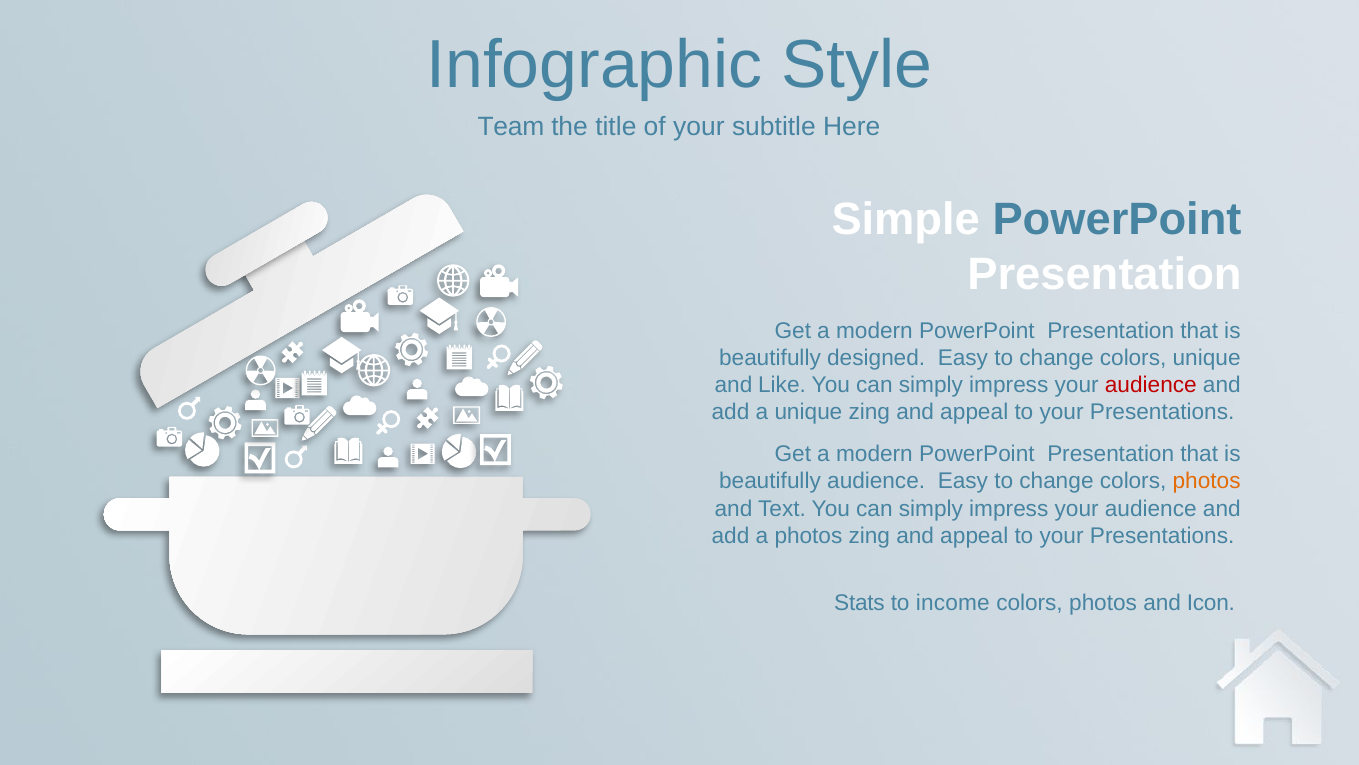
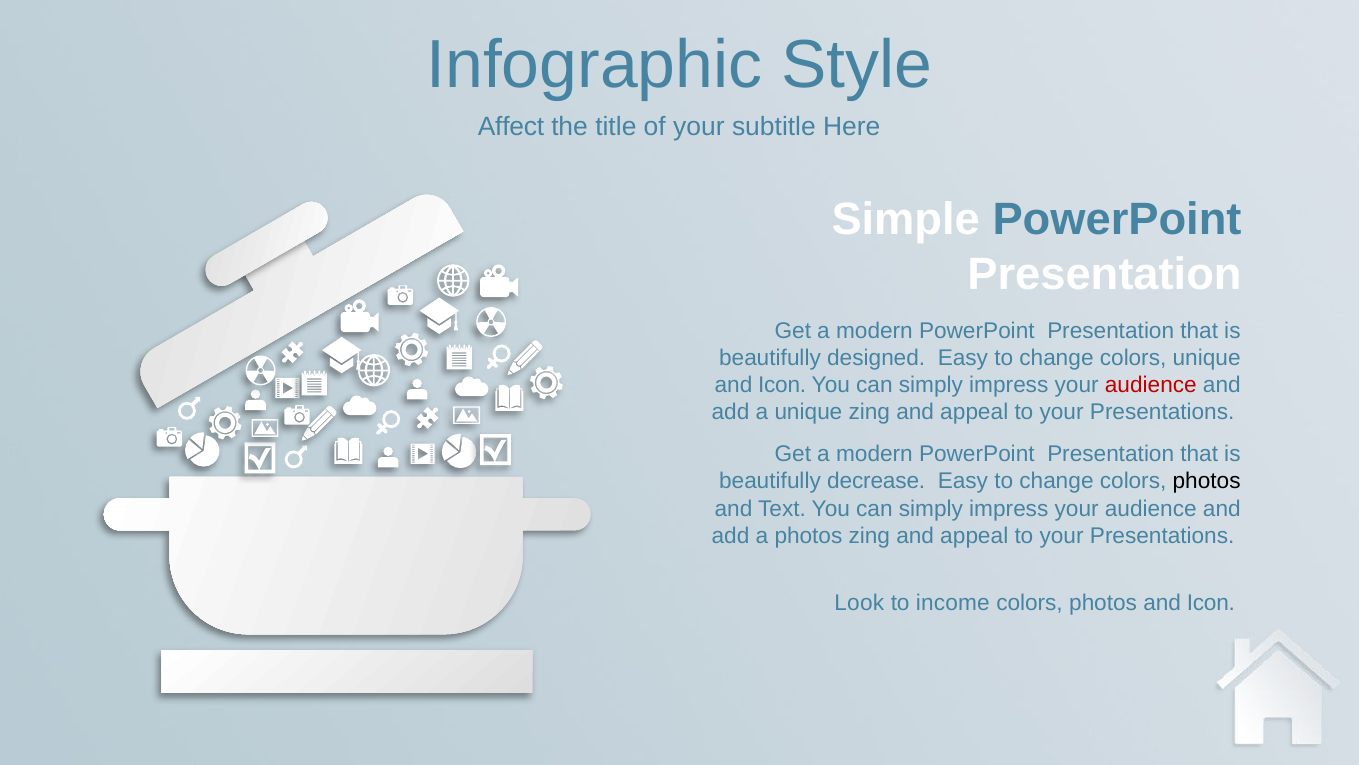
Team: Team -> Affect (511, 127)
Like: Like -> Icon (782, 385)
beautifully audience: audience -> decrease (876, 481)
photos colour: orange -> black (1207, 481)
Stats: Stats -> Look (859, 603)
